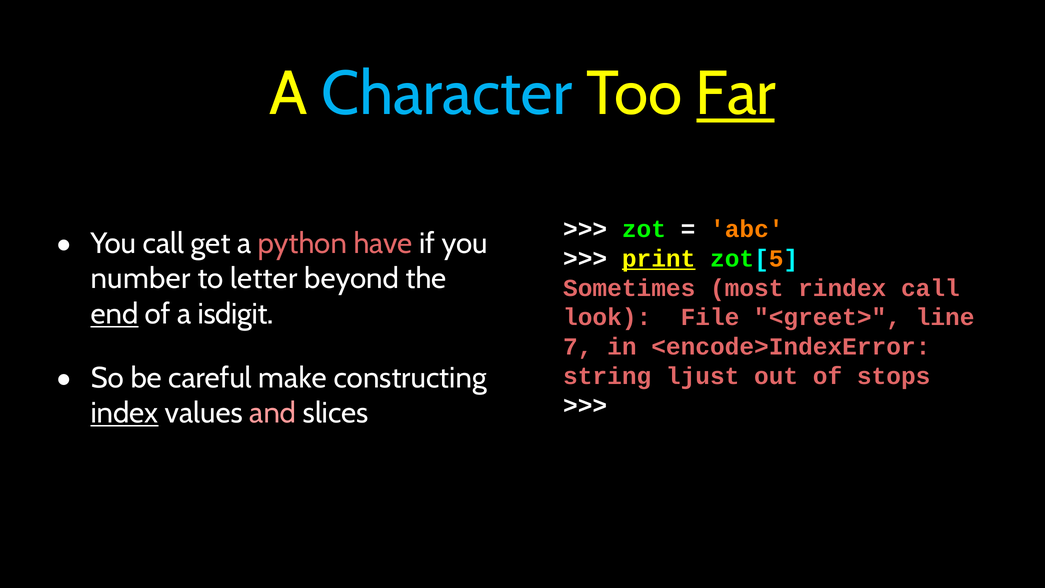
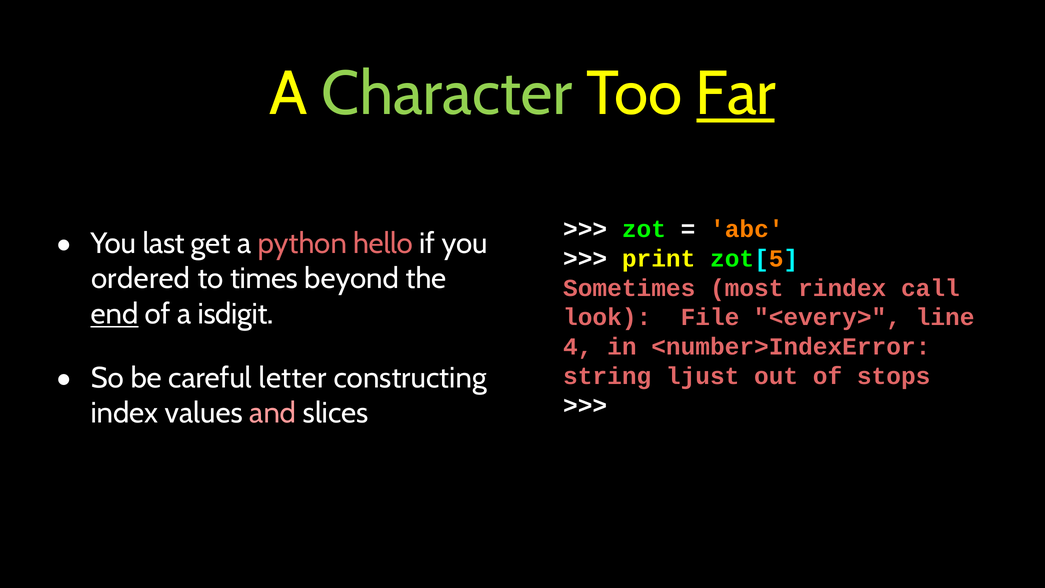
Character colour: light blue -> light green (447, 94)
You call: call -> last (164, 243)
have: have -> hello (383, 243)
print underline: present -> none (659, 258)
number: number -> ordered (141, 279)
letter: letter -> times (264, 279)
<greet>: <greet> -> <every> (828, 317)
7: 7 -> 4 (578, 347)
<encode>IndexError: <encode>IndexError -> <number>IndexError (791, 347)
make: make -> letter (293, 378)
index underline: present -> none (124, 413)
